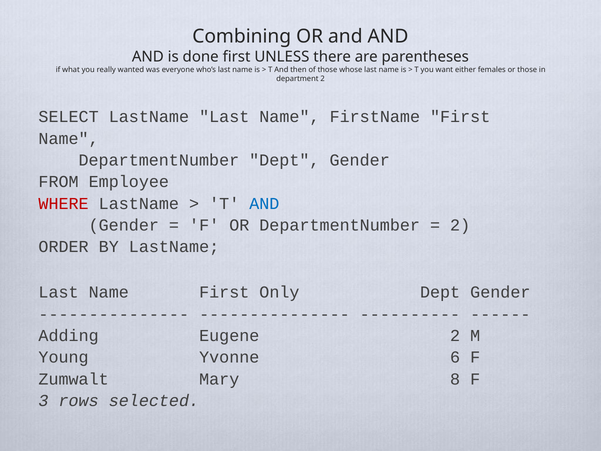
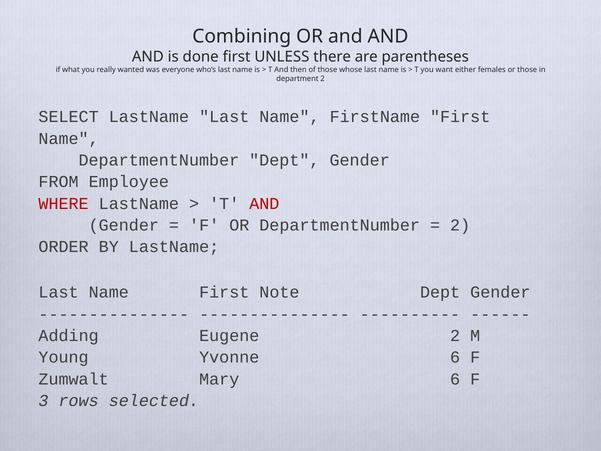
AND colour: blue -> red (264, 203)
Only: Only -> Note (279, 292)
Mary 8: 8 -> 6 (455, 379)
